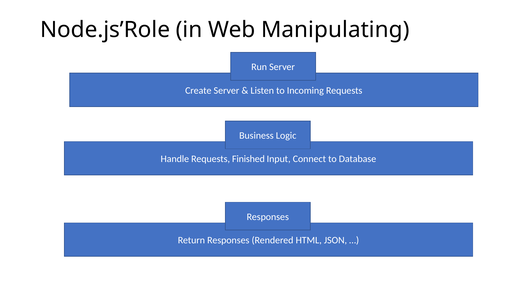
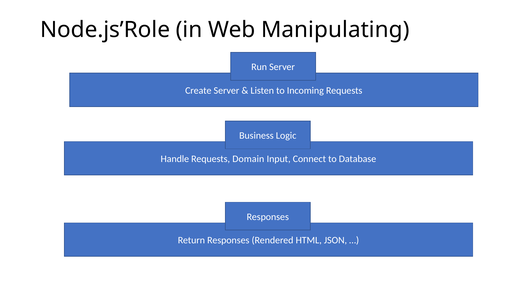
Finished: Finished -> Domain (248, 159)
